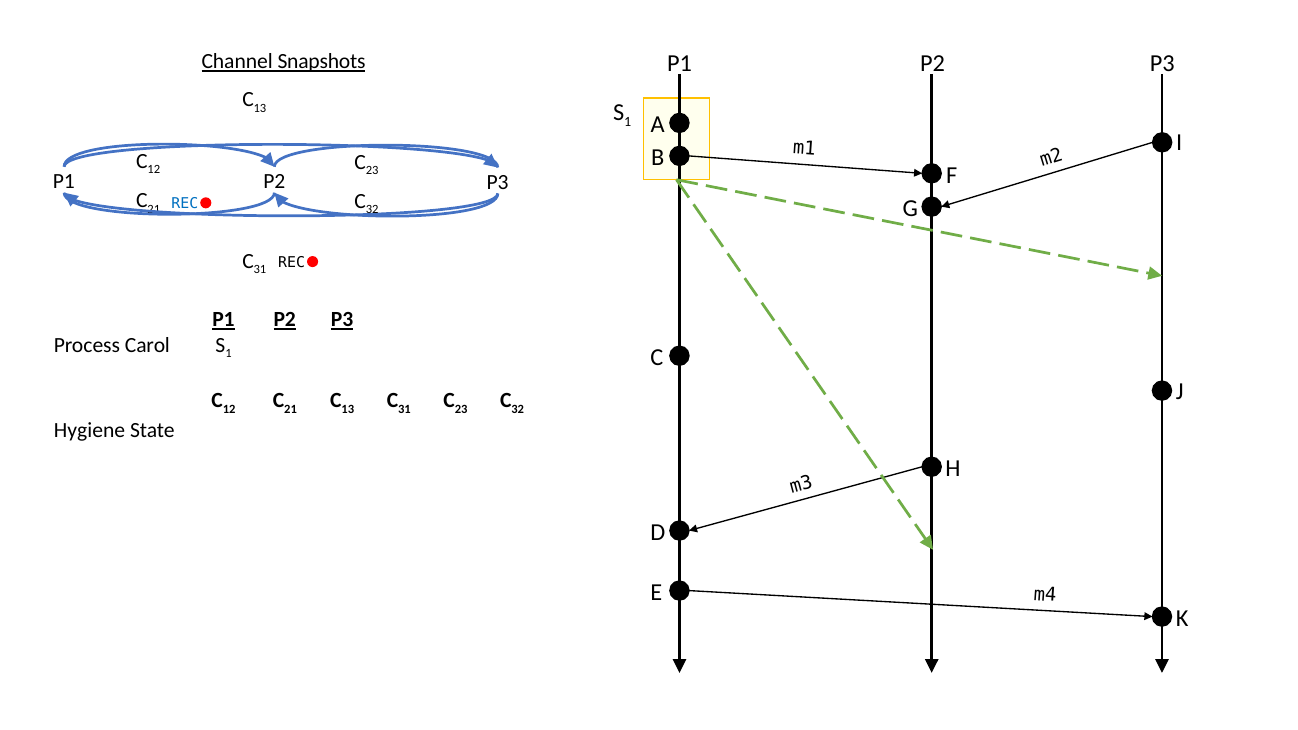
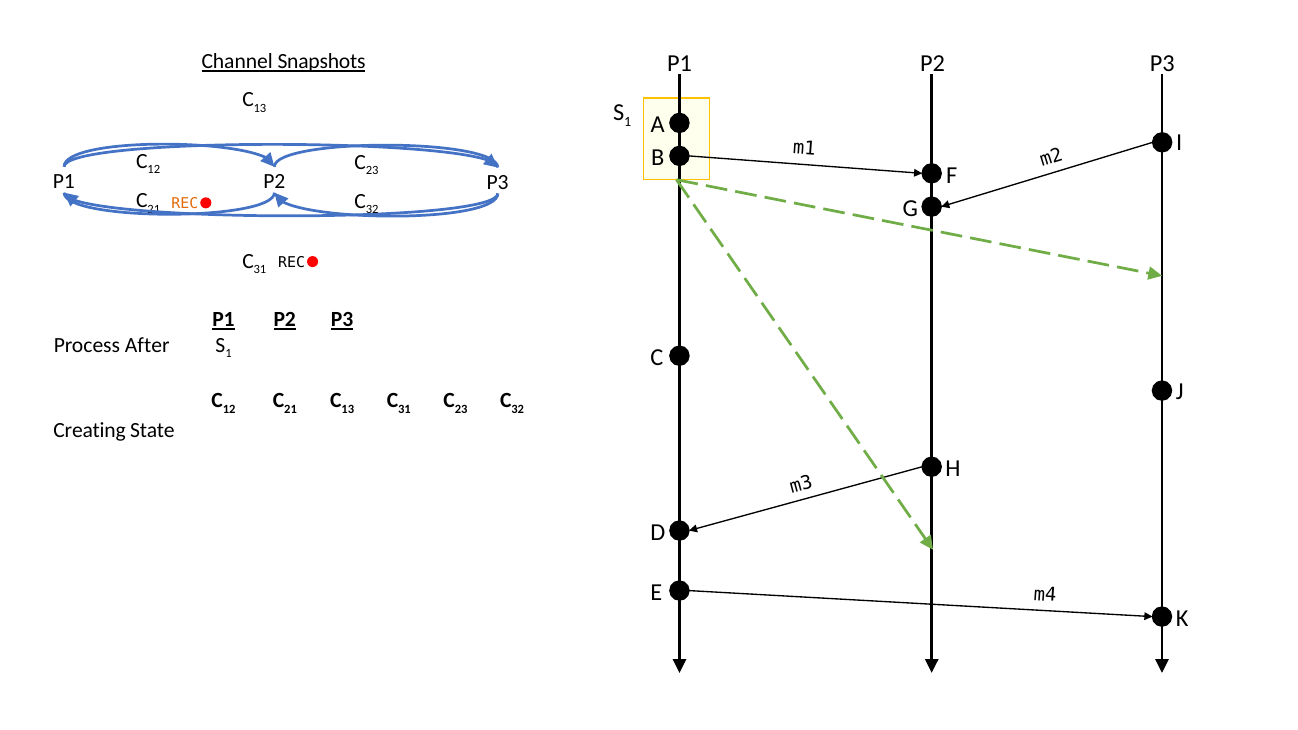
REC colour: blue -> orange (185, 204)
Carol: Carol -> After (147, 345)
Hygiene: Hygiene -> Creating (90, 430)
